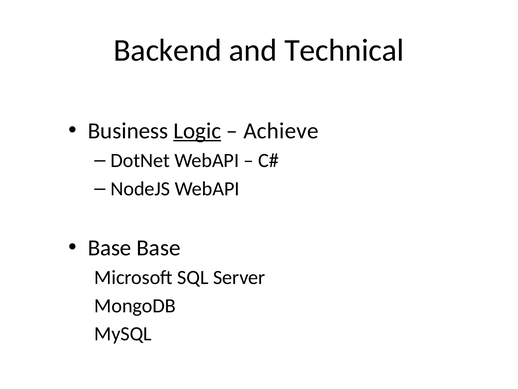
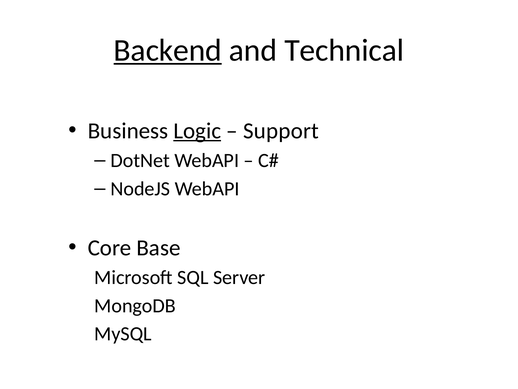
Backend underline: none -> present (168, 50)
Achieve: Achieve -> Support (281, 131)
Base: Base -> Core (110, 247)
